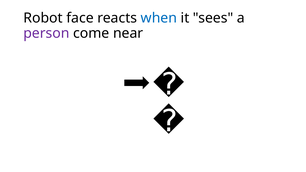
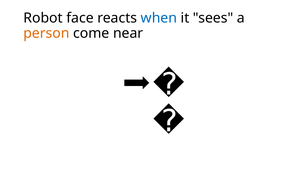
person colour: purple -> orange (46, 33)
